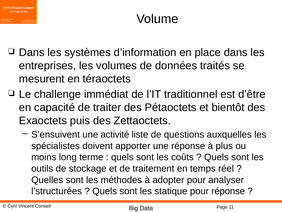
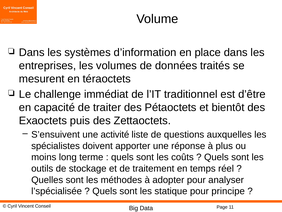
l’structurées: l’structurées -> l’spécialisée (57, 191)
pour réponse: réponse -> principe (228, 191)
